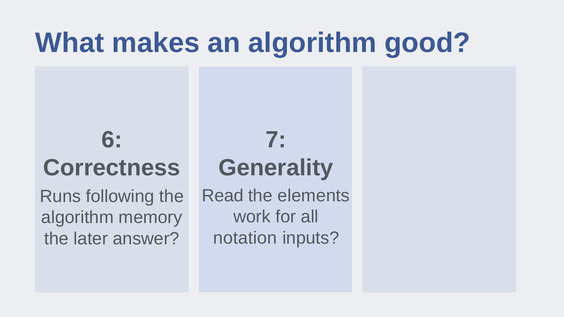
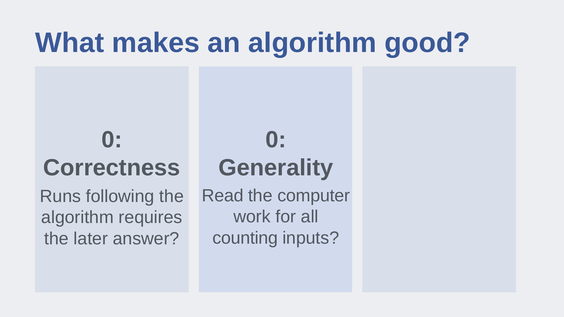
6: 6 -> 0 (112, 140)
7: 7 -> 0 (276, 140)
elements: elements -> computer (314, 196)
memory: memory -> requires (151, 218)
notation: notation -> counting (245, 238)
